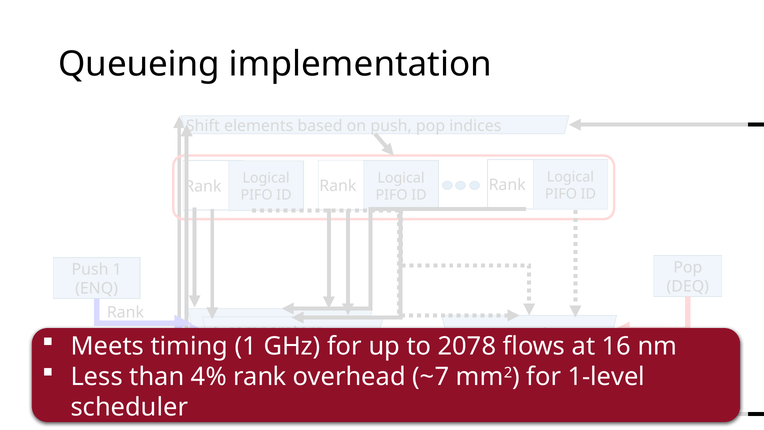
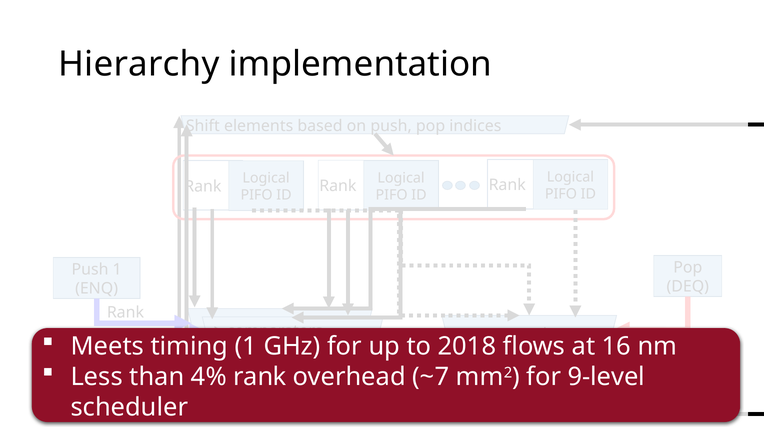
Queueing: Queueing -> Hierarchy (139, 64)
2078: 2078 -> 2018 (467, 346)
1-level: 1-level -> 9-level (606, 377)
